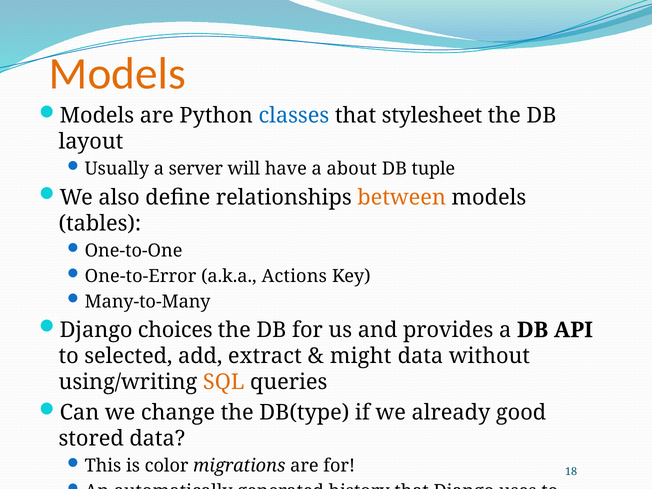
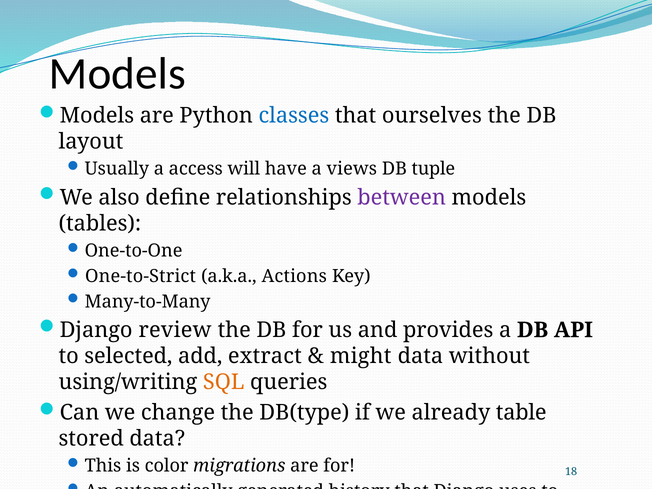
Models colour: orange -> black (117, 74)
stylesheet: stylesheet -> ourselves (432, 116)
server: server -> access (196, 169)
about: about -> views (352, 169)
between colour: orange -> purple (402, 197)
One-to-Error: One-to-Error -> One-to-Strict (140, 276)
choices: choices -> review (175, 330)
good: good -> table (521, 413)
